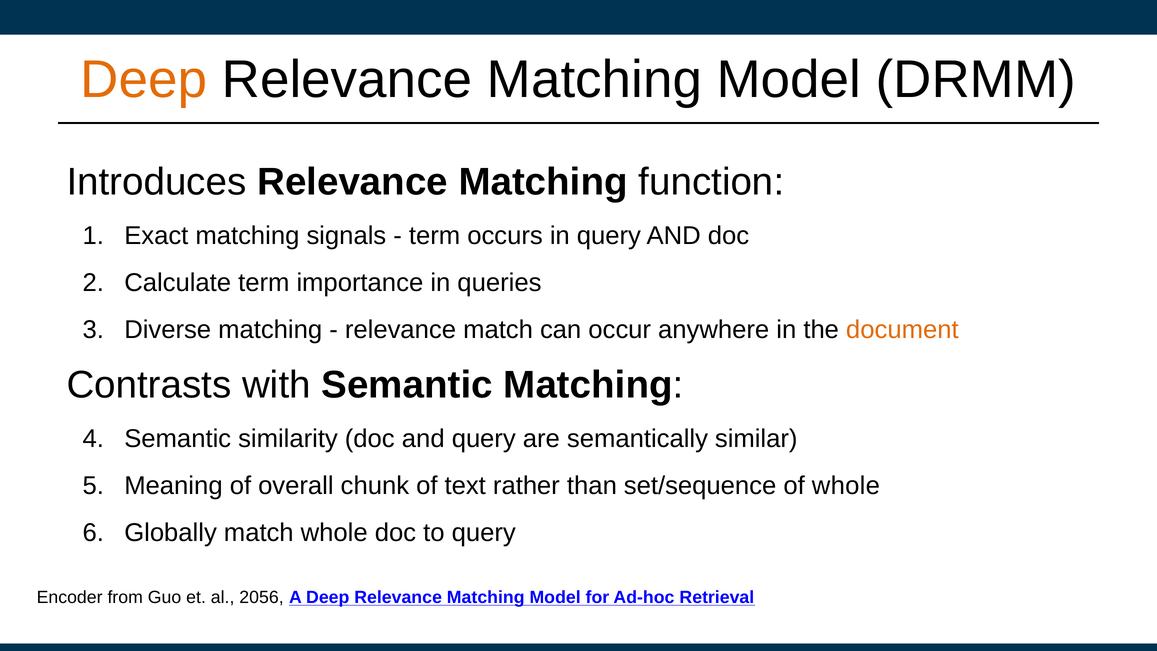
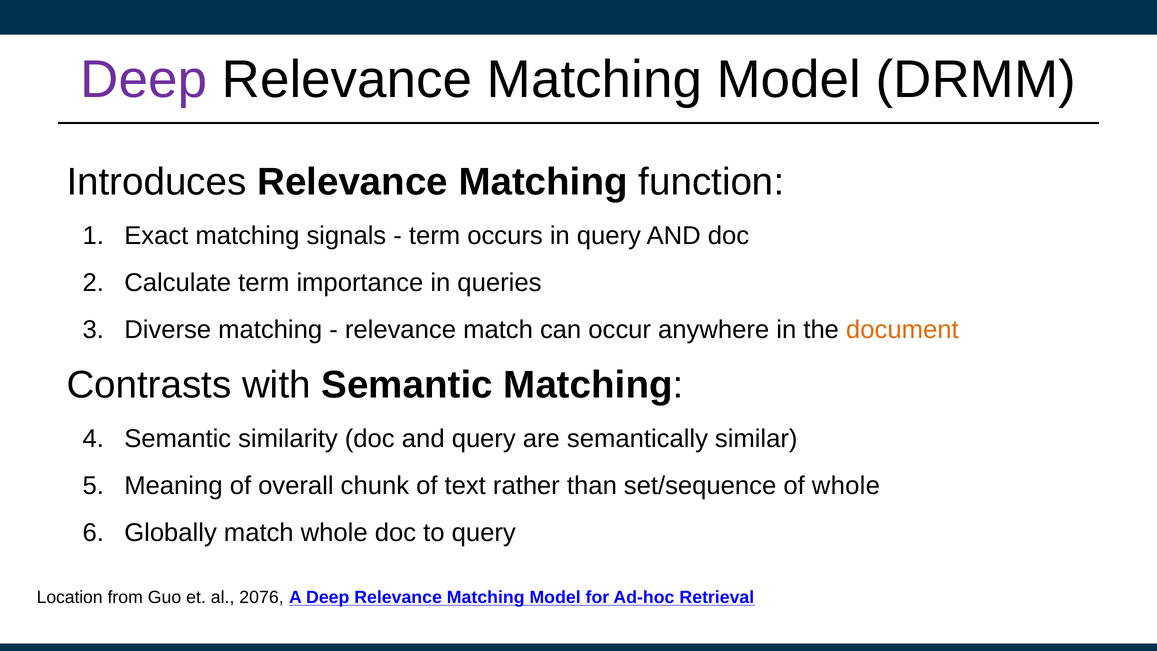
Deep colour: orange -> purple (144, 80)
Encoder: Encoder -> Location (70, 597)
2056: 2056 -> 2076 (262, 597)
